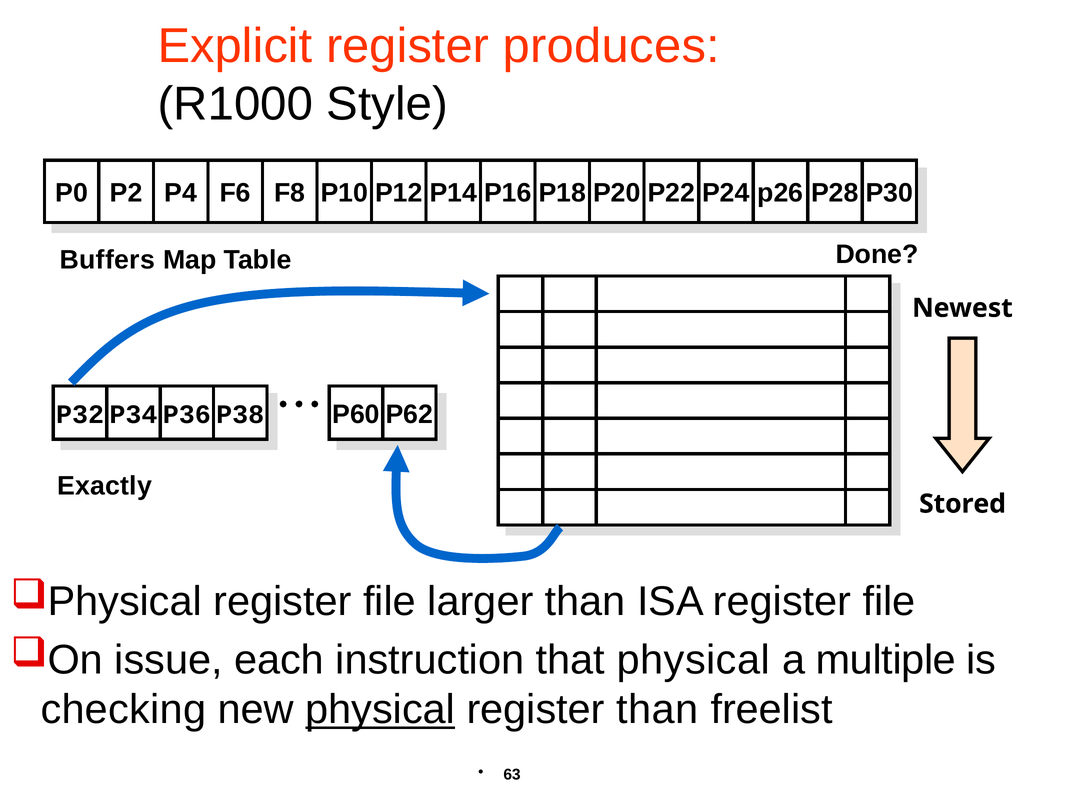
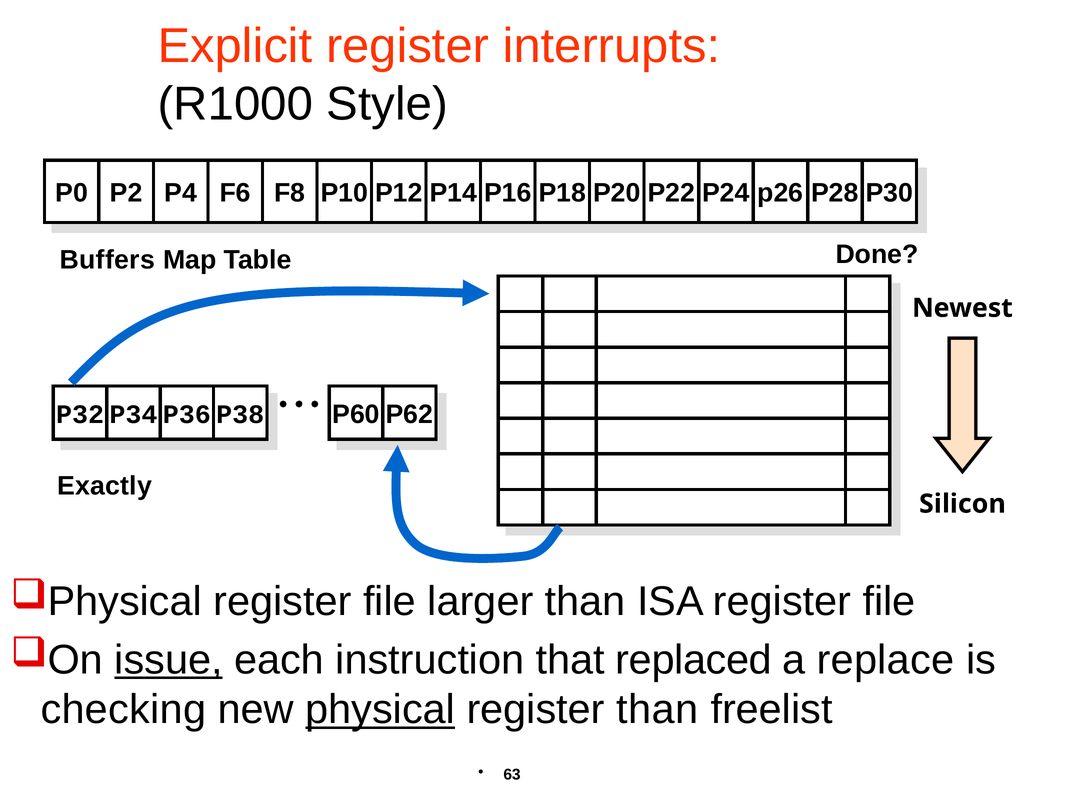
produces: produces -> interrupts (611, 46)
Stored: Stored -> Silicon (962, 504)
issue underline: none -> present (169, 660)
that physical: physical -> replaced (694, 660)
multiple: multiple -> replace (886, 660)
